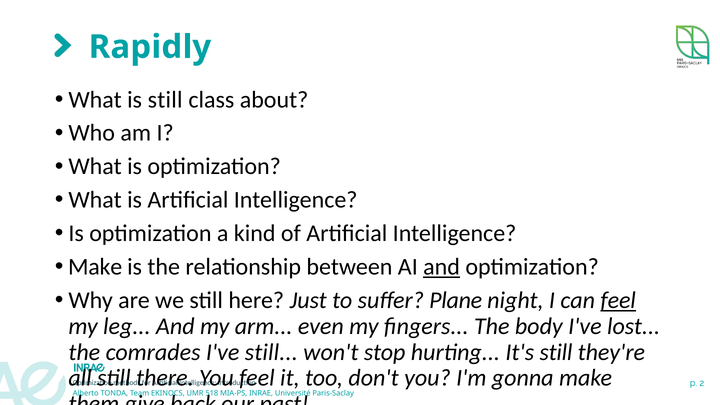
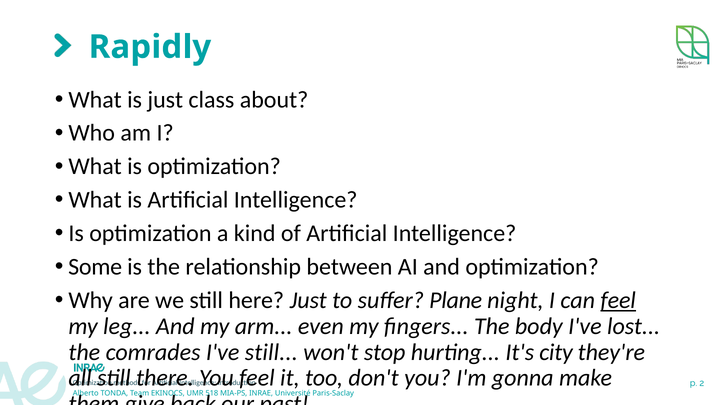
is still: still -> just (165, 100)
Make: Make -> Some (95, 267)
and underline: present -> none (442, 267)
It's still: still -> city (556, 352)
